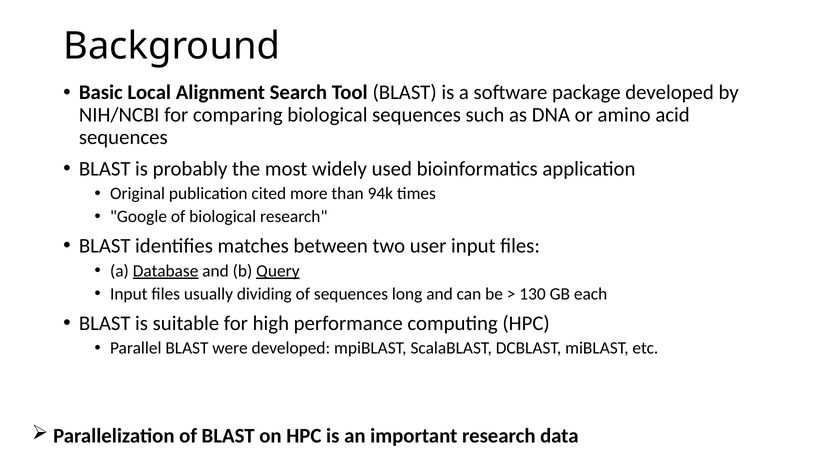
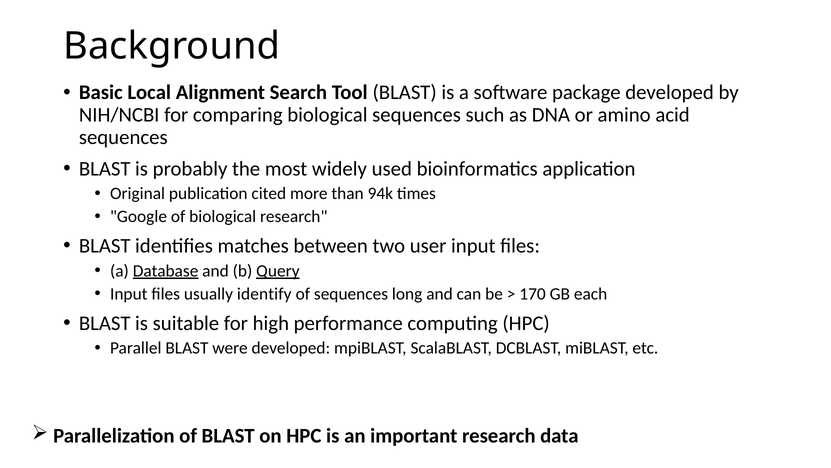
dividing: dividing -> identify (264, 294)
130: 130 -> 170 (533, 294)
